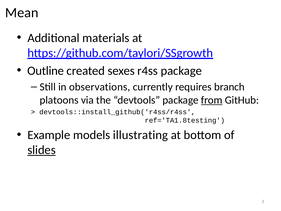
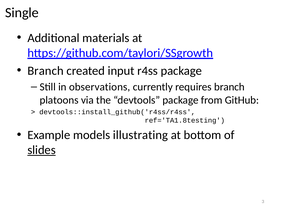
Mean: Mean -> Single (22, 13)
Outline: Outline -> Branch (46, 71)
sexes: sexes -> input (121, 71)
from underline: present -> none (212, 100)
